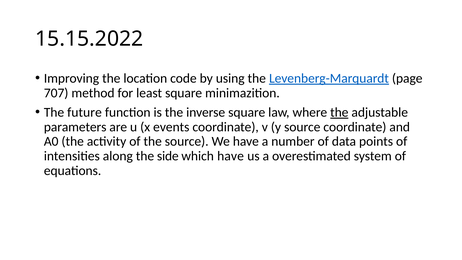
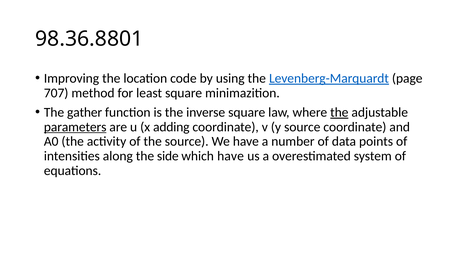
15.15.2022: 15.15.2022 -> 98.36.8801 (89, 39)
future: future -> gather (85, 112)
parameters underline: none -> present (75, 127)
events: events -> adding (171, 127)
